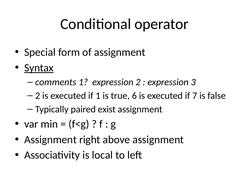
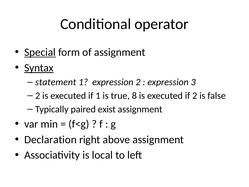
Special underline: none -> present (40, 52)
comments: comments -> statement (56, 82)
6: 6 -> 8 (134, 96)
if 7: 7 -> 2 (195, 96)
Assignment: Assignment -> Declaration (50, 139)
